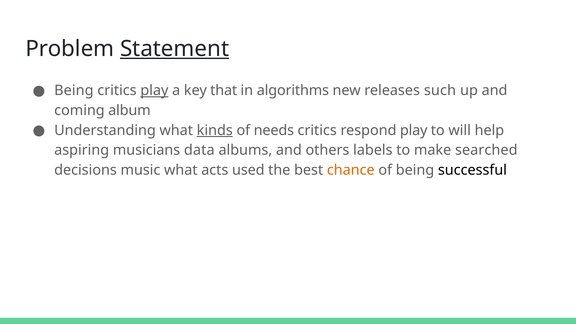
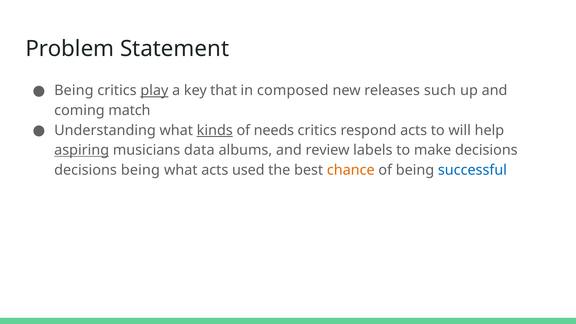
Statement underline: present -> none (175, 49)
algorithms: algorithms -> composed (293, 91)
album: album -> match (129, 110)
respond play: play -> acts (414, 130)
aspiring underline: none -> present (82, 150)
others: others -> review (328, 150)
make searched: searched -> decisions (486, 150)
decisions music: music -> being (140, 170)
successful colour: black -> blue (472, 170)
